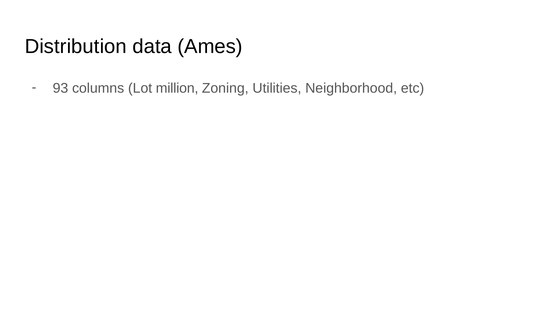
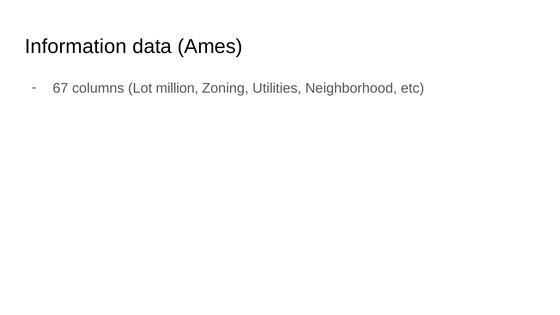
Distribution: Distribution -> Information (76, 46)
93: 93 -> 67 (60, 88)
